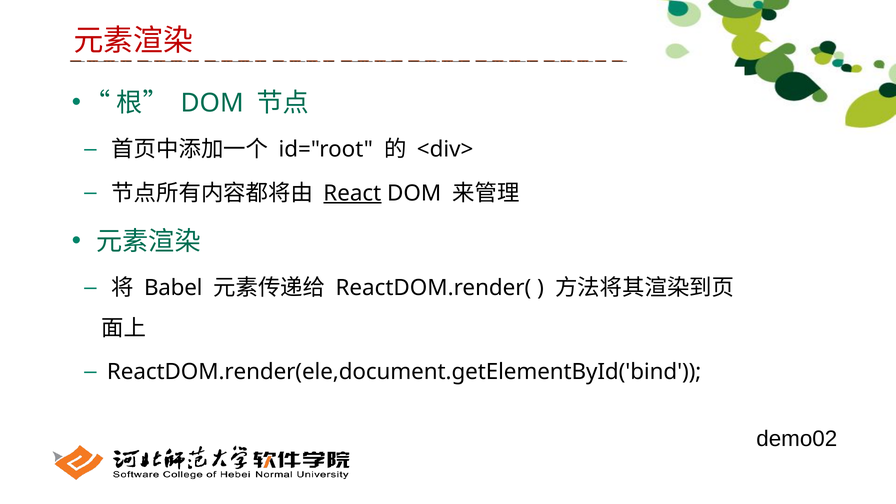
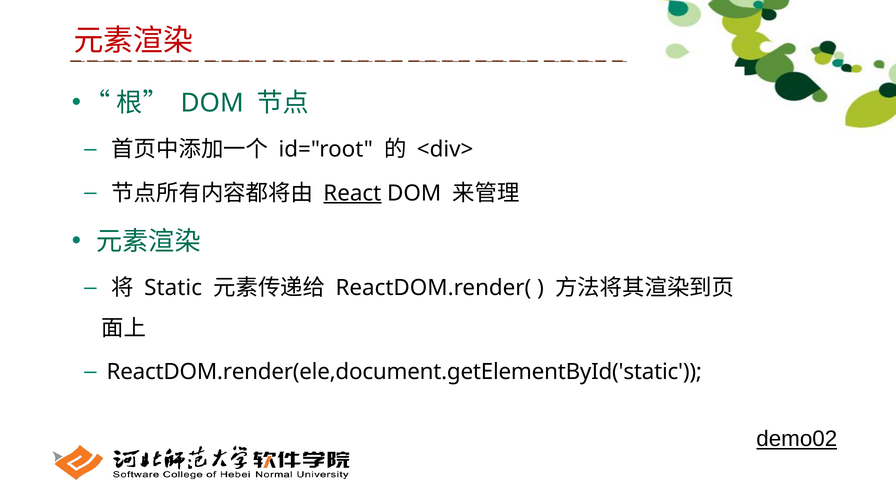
Babel: Babel -> Static (173, 288)
ReactDOM.render(ele,document.getElementById('bind: ReactDOM.render(ele,document.getElementById('bind -> ReactDOM.render(ele,document.getElementById('static (404, 372)
demo02 underline: none -> present (797, 439)
